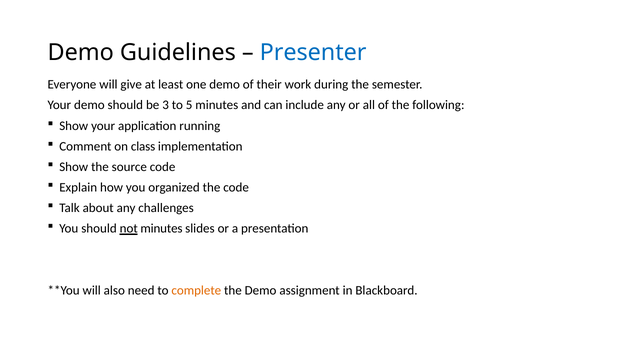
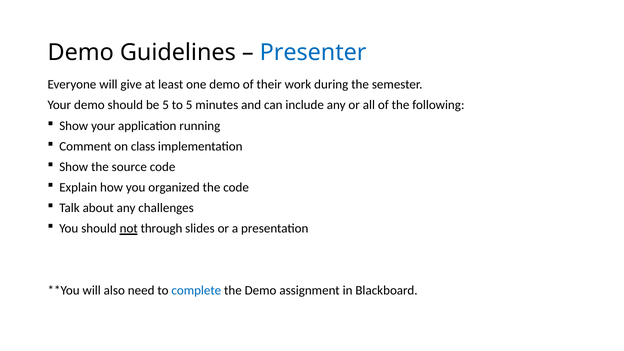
be 3: 3 -> 5 (166, 105)
not minutes: minutes -> through (161, 229)
complete colour: orange -> blue (196, 290)
